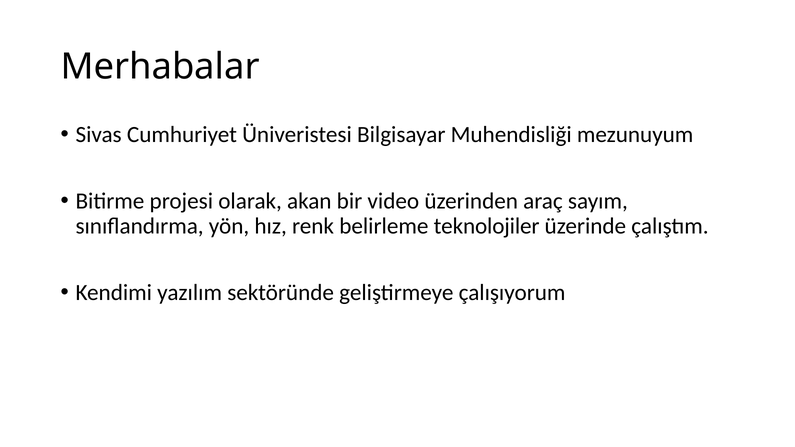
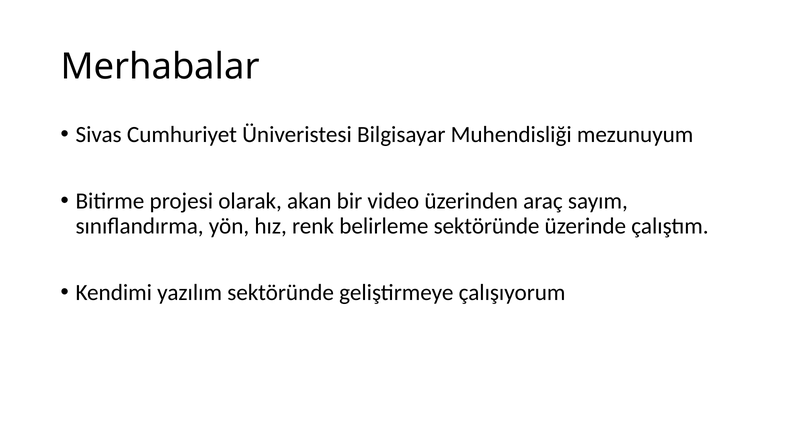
belirleme teknolojiler: teknolojiler -> sektöründe (487, 226)
